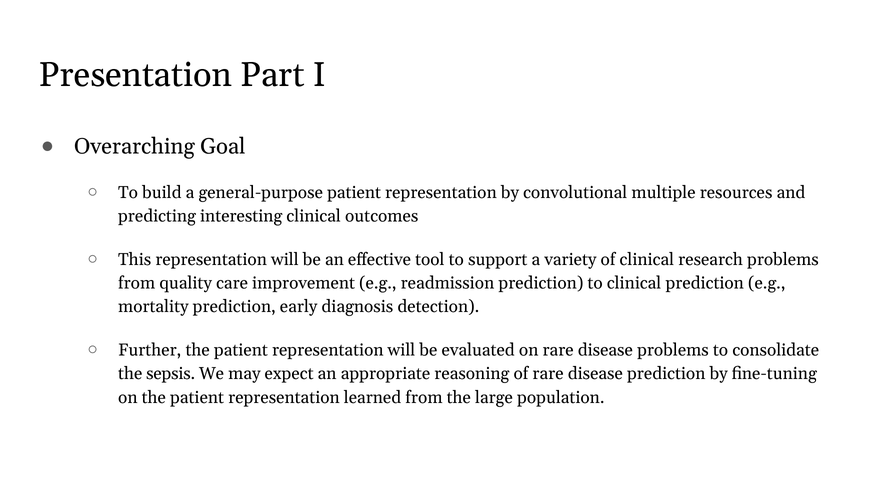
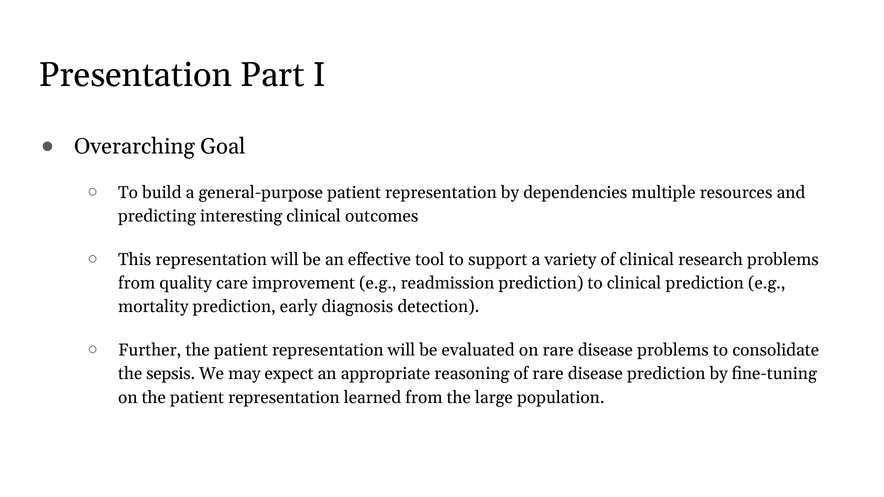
convolutional: convolutional -> dependencies (575, 192)
